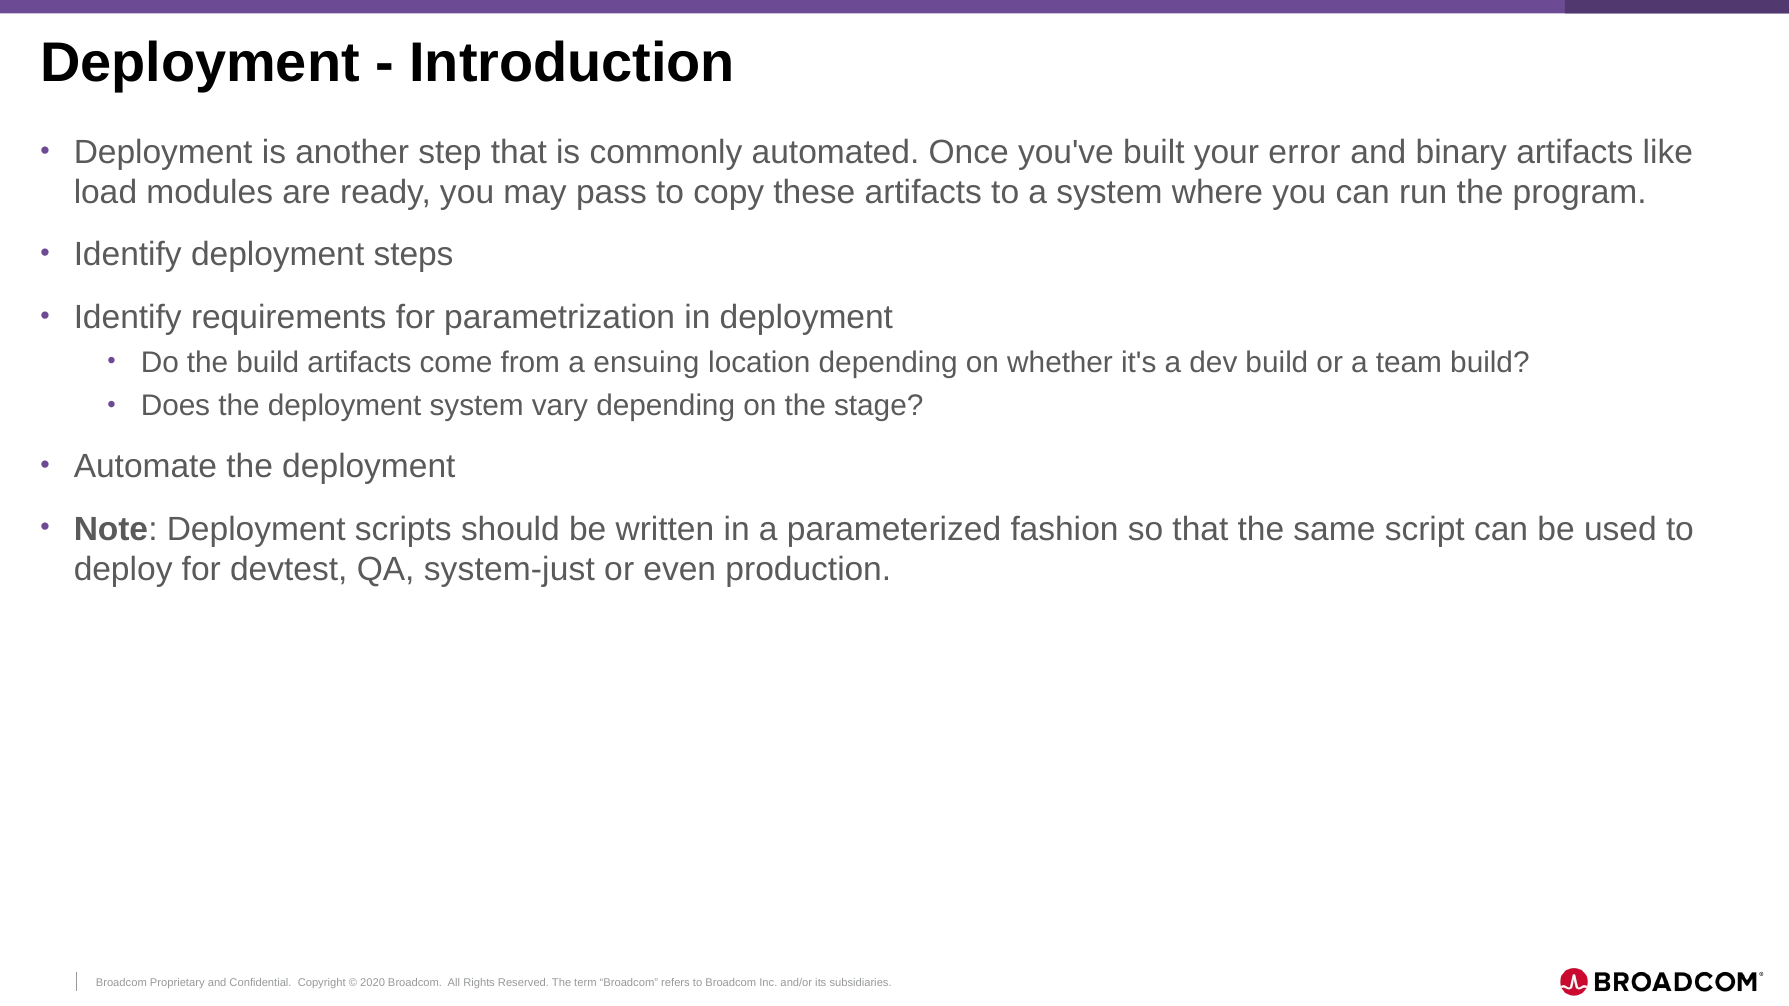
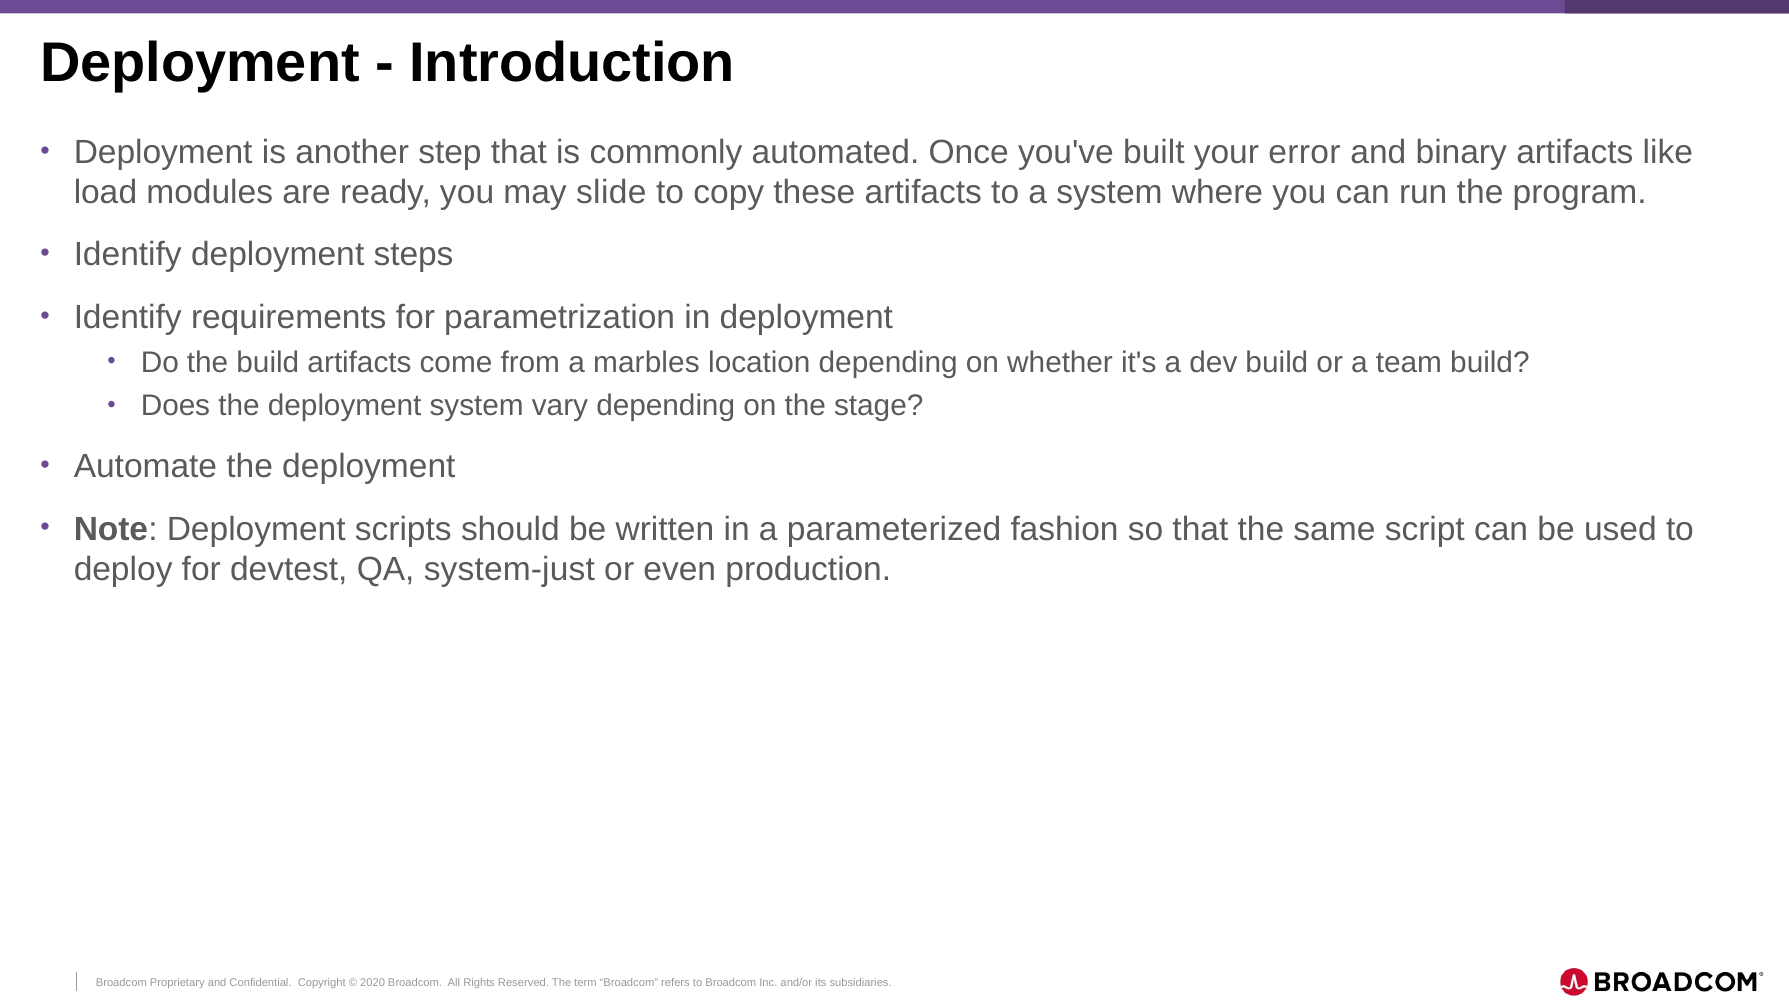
pass: pass -> slide (611, 192)
ensuing: ensuing -> marbles (646, 363)
